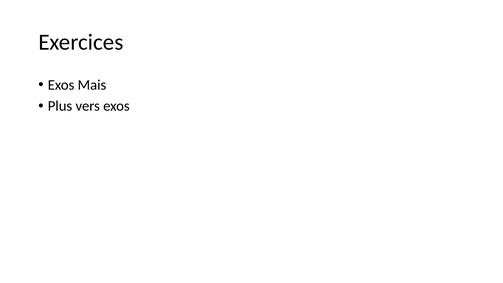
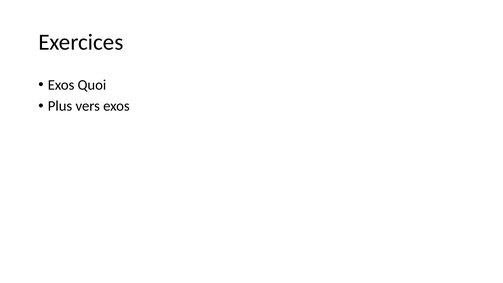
Mais: Mais -> Quoi (92, 85)
